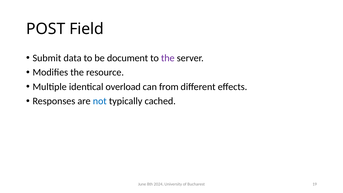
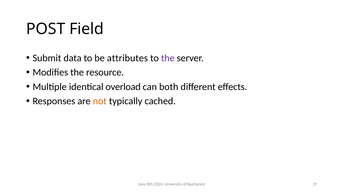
document: document -> attributes (127, 58)
from: from -> both (169, 87)
not colour: blue -> orange (100, 101)
